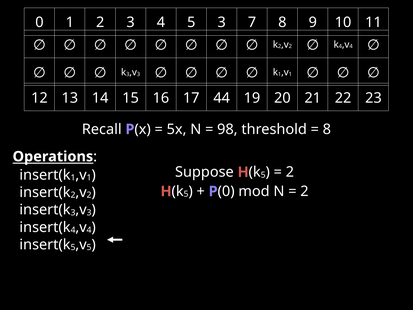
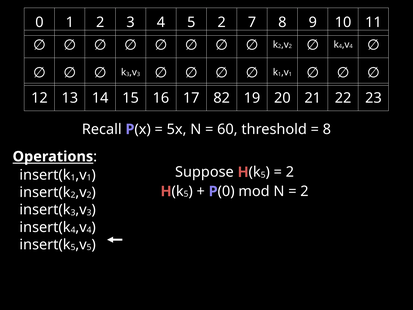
5 3: 3 -> 2 (222, 22)
44: 44 -> 82 (222, 98)
98: 98 -> 60 (227, 129)
